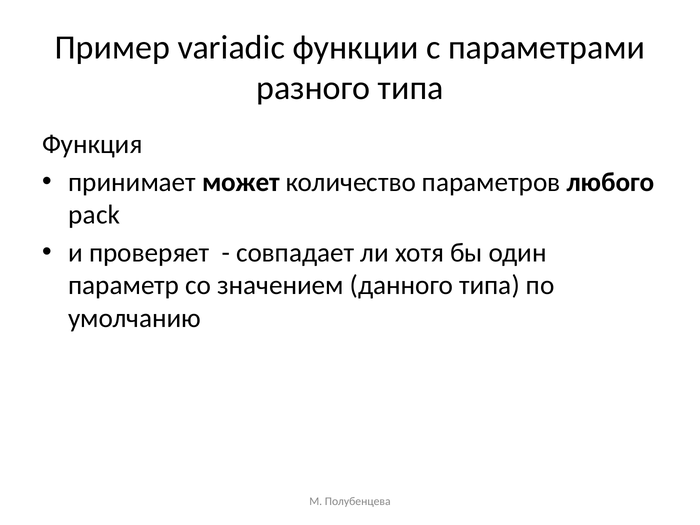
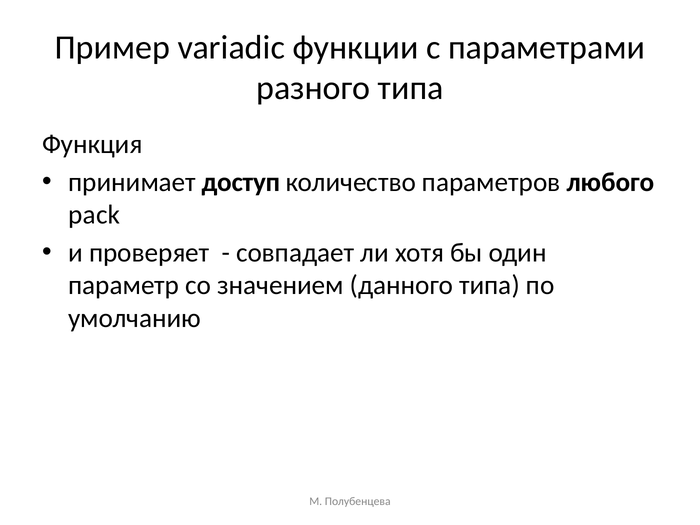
может: может -> доступ (241, 182)
